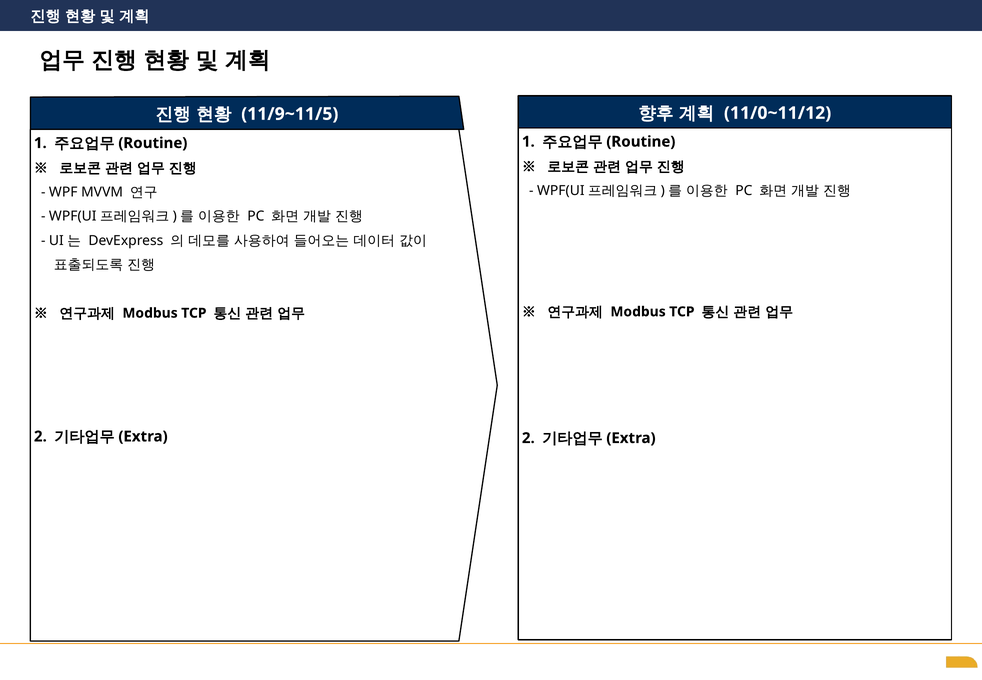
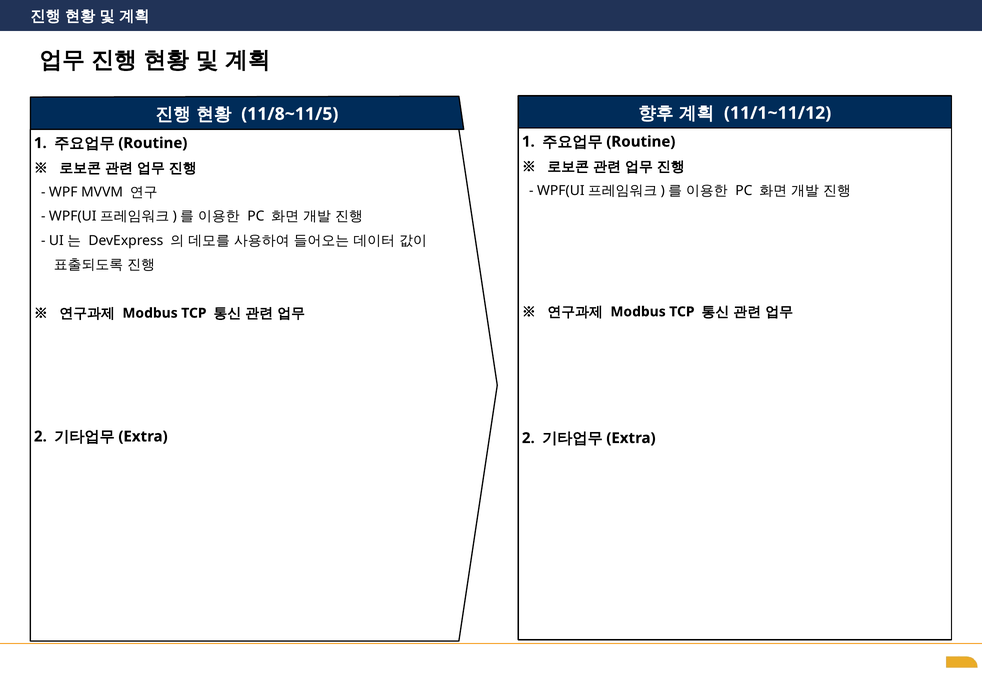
11/0~11/12: 11/0~11/12 -> 11/1~11/12 (778, 113)
11/9~11/5: 11/9~11/5 -> 11/8~11/5 (290, 114)
